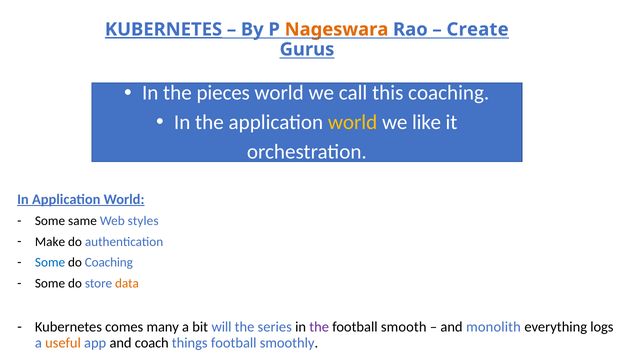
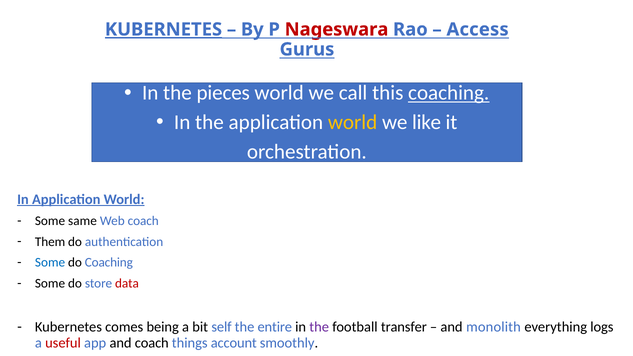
Nageswara colour: orange -> red (337, 29)
Create: Create -> Access (478, 29)
coaching underline: none -> present (449, 93)
Web styles: styles -> coach (143, 221)
Make: Make -> Them (50, 242)
data colour: orange -> red (127, 283)
many: many -> being (163, 327)
will: will -> self (222, 327)
series: series -> entire (275, 327)
smooth: smooth -> transfer (404, 327)
useful colour: orange -> red (63, 343)
things football: football -> account (234, 343)
